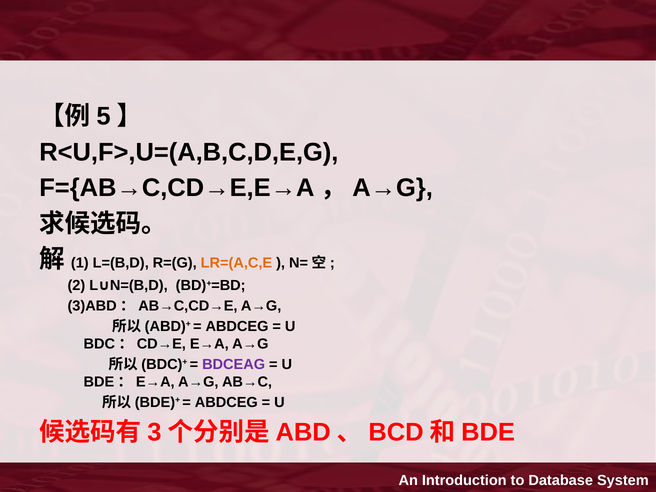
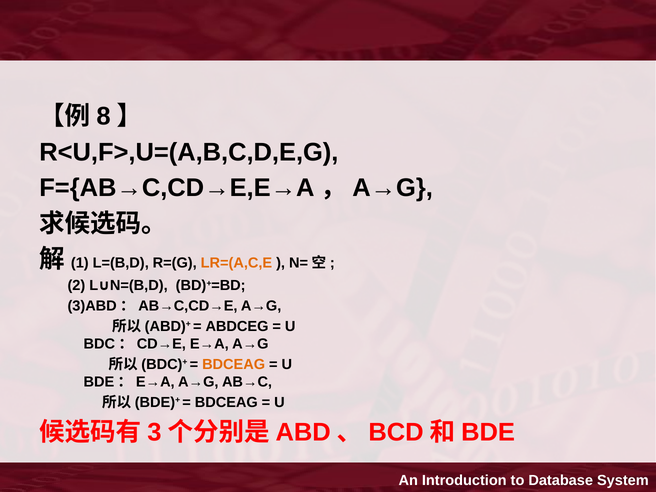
5: 5 -> 8 (104, 117)
BDCEAG colour: purple -> orange (234, 364)
ABDCEG: ABDCEG -> BDCEAG (226, 402)
